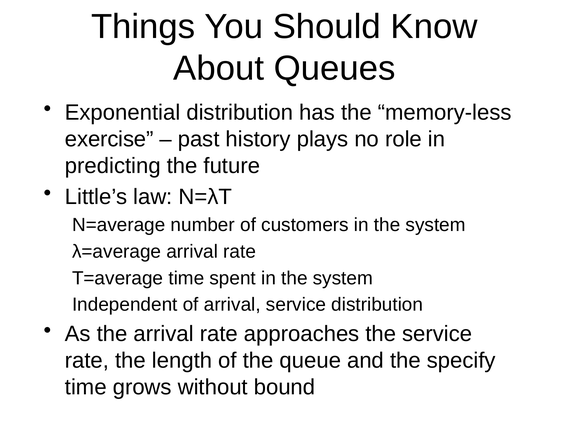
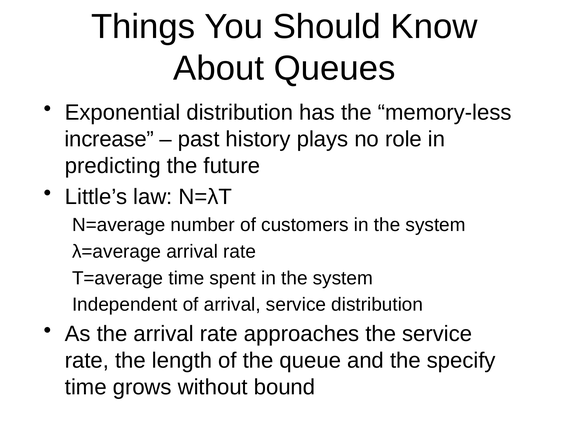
exercise: exercise -> increase (109, 139)
